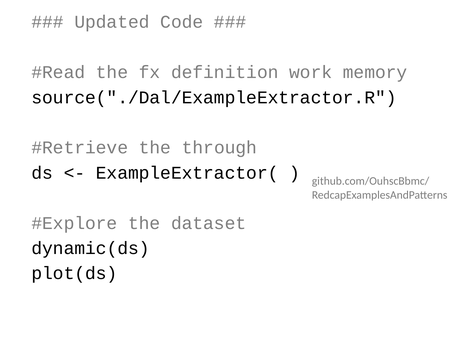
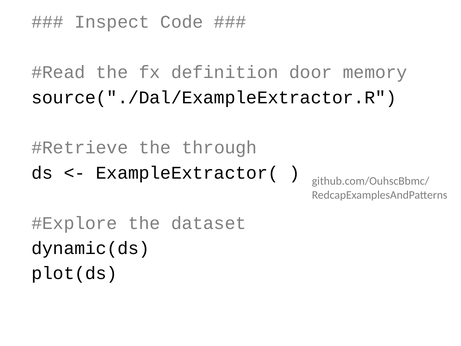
Updated: Updated -> Inspect (112, 22)
work: work -> door (311, 72)
